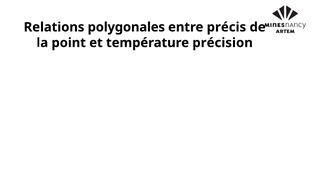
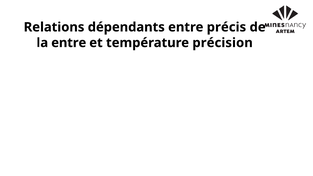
polygonales: polygonales -> dépendants (126, 27)
la point: point -> entre (69, 43)
